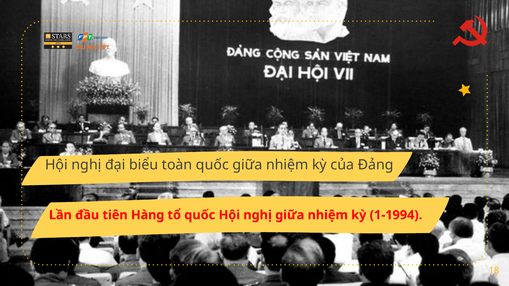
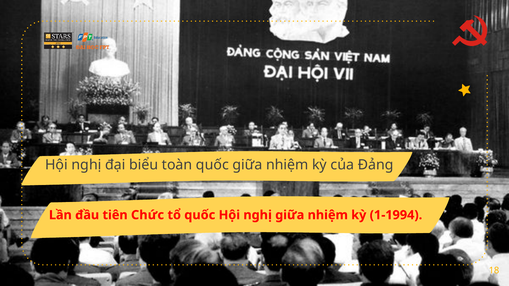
Hàng: Hàng -> Chức (148, 215)
